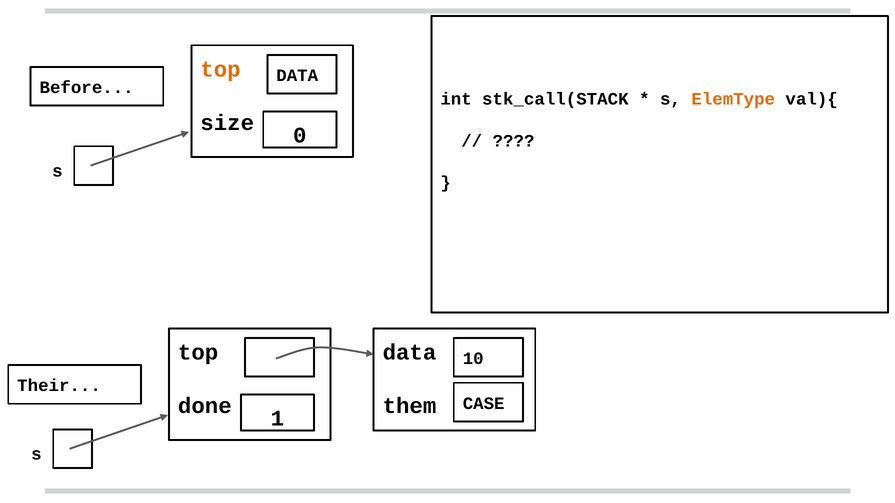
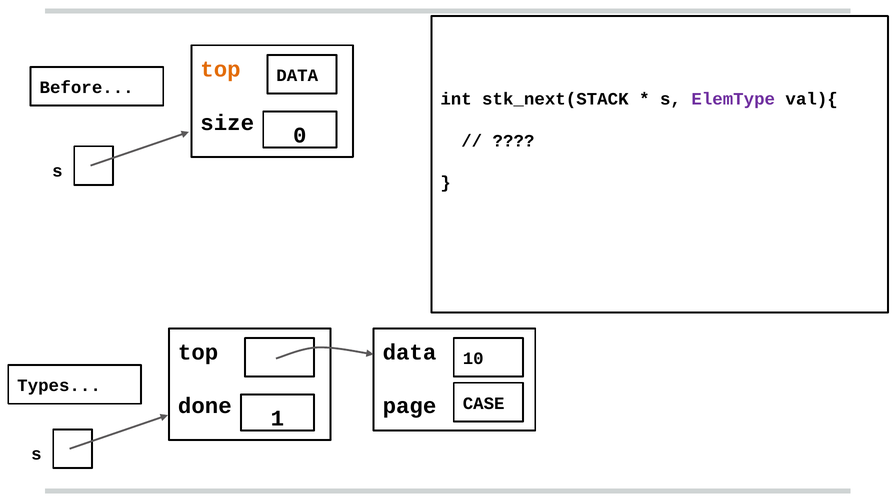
stk_call(STACK: stk_call(STACK -> stk_next(STACK (555, 99)
ElemType colour: orange -> purple (733, 99)
Their: Their -> Types (59, 386)
them: them -> page (409, 406)
